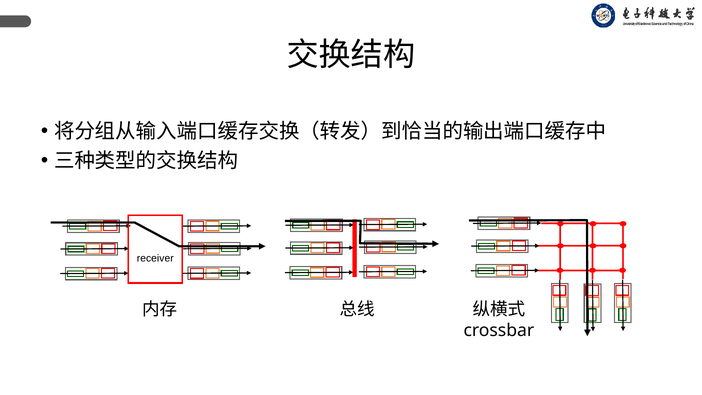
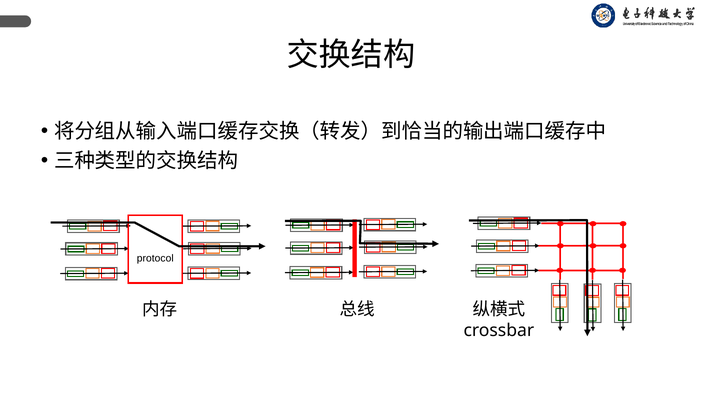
receiver: receiver -> protocol (155, 258)
